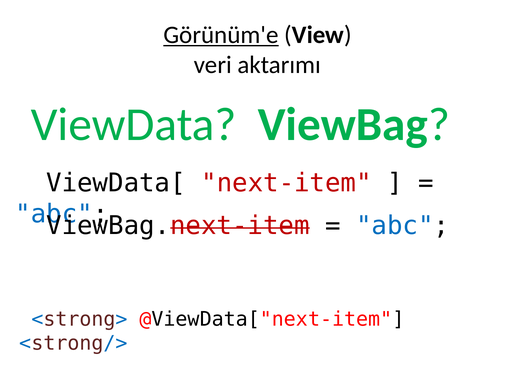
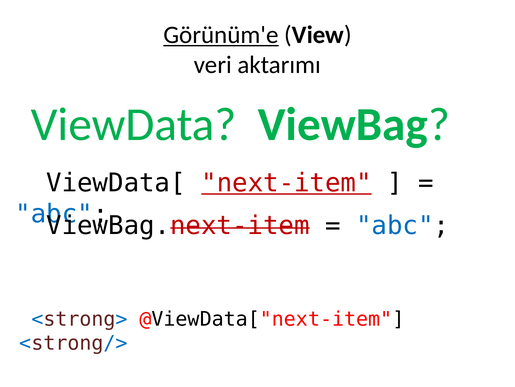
next-item underline: none -> present (286, 183)
